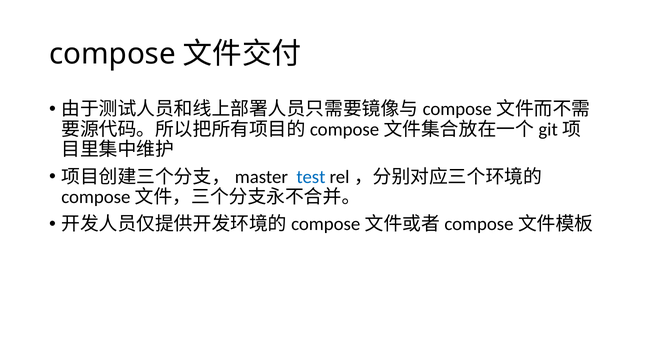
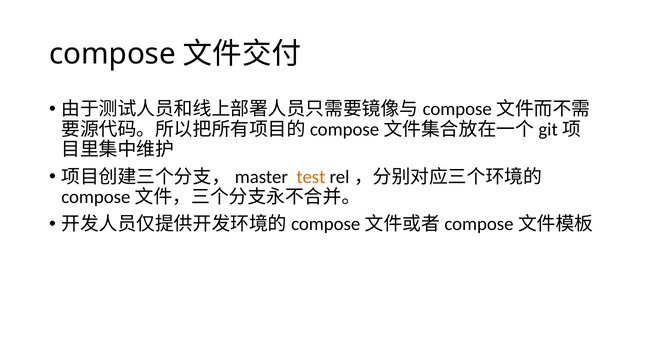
test colour: blue -> orange (311, 177)
